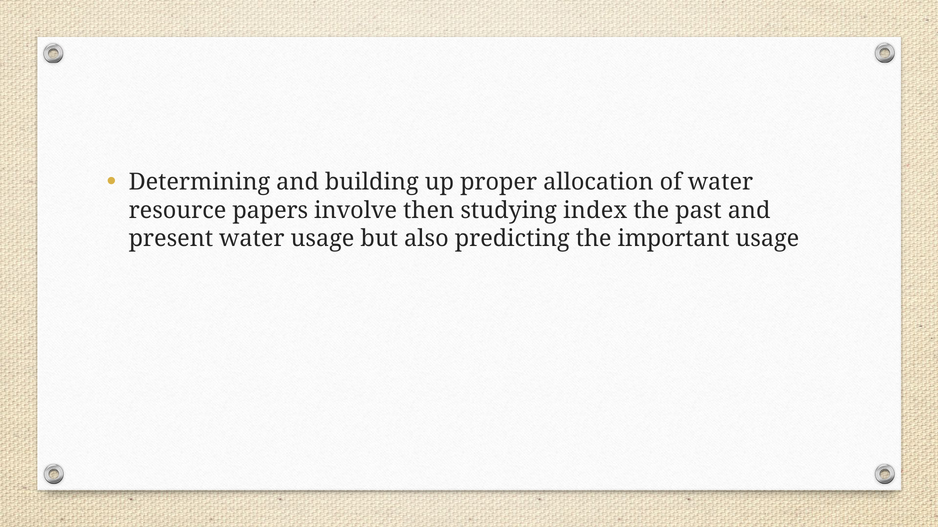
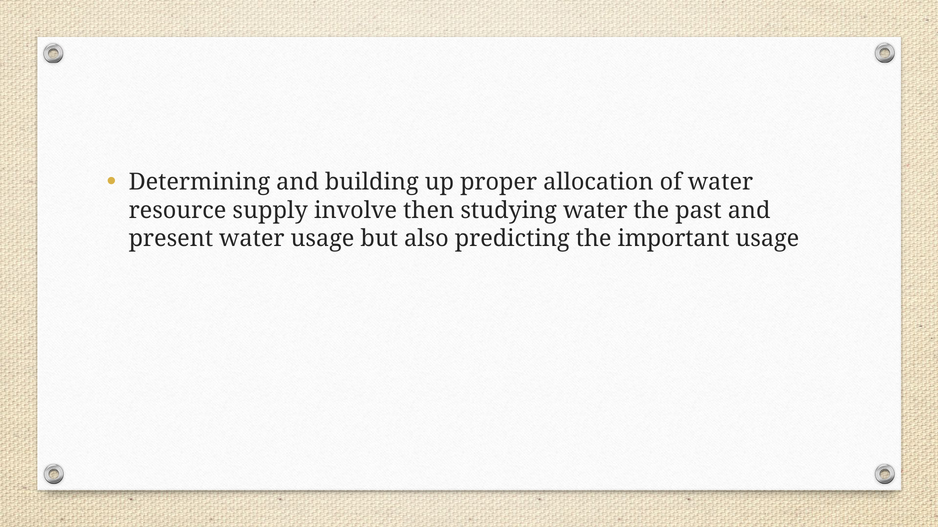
papers: papers -> supply (270, 211)
studying index: index -> water (595, 211)
